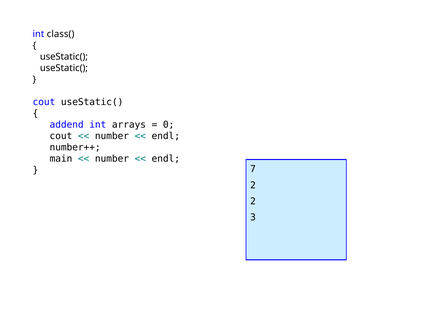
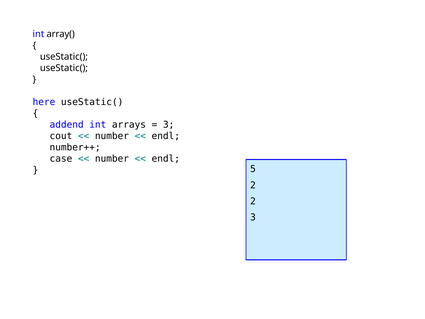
class(: class( -> array( (61, 34)
cout: cout -> here (44, 102)
0: 0 -> 3 (169, 125)
main: main -> case (61, 159)
7: 7 -> 5 (253, 169)
